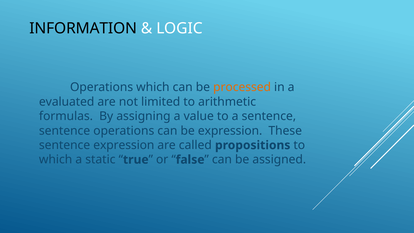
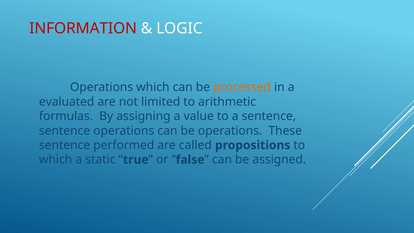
INFORMATION colour: black -> red (83, 28)
be expression: expression -> operations (230, 131)
sentence expression: expression -> performed (124, 145)
